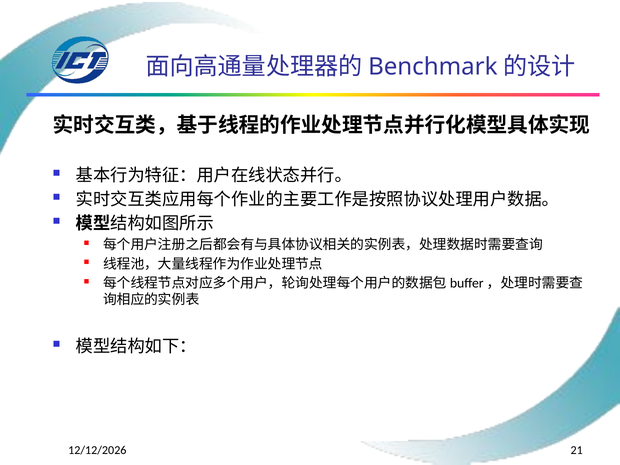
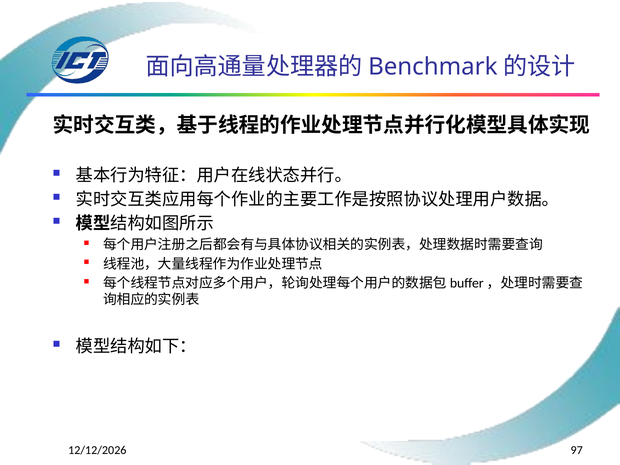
21: 21 -> 97 (577, 450)
